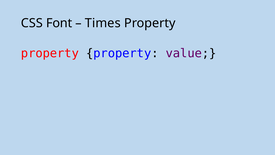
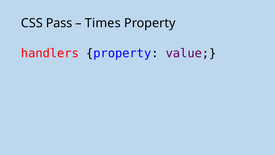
Font: Font -> Pass (59, 23)
property: property -> handlers (50, 53)
